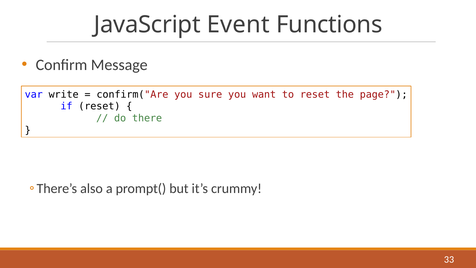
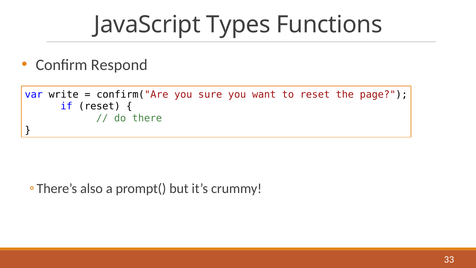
Event: Event -> Types (238, 25)
Message: Message -> Respond (119, 65)
